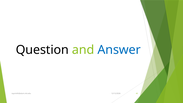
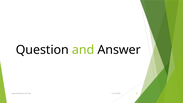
Answer colour: blue -> black (119, 50)
